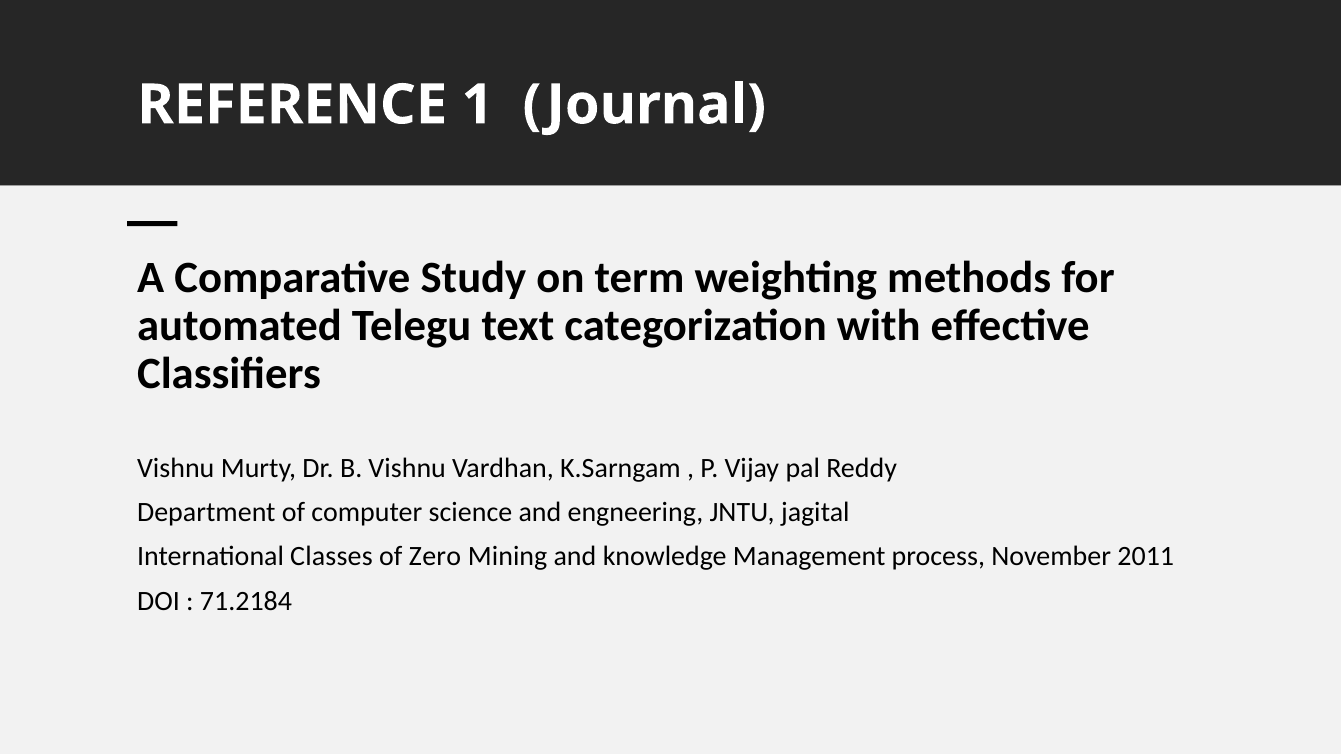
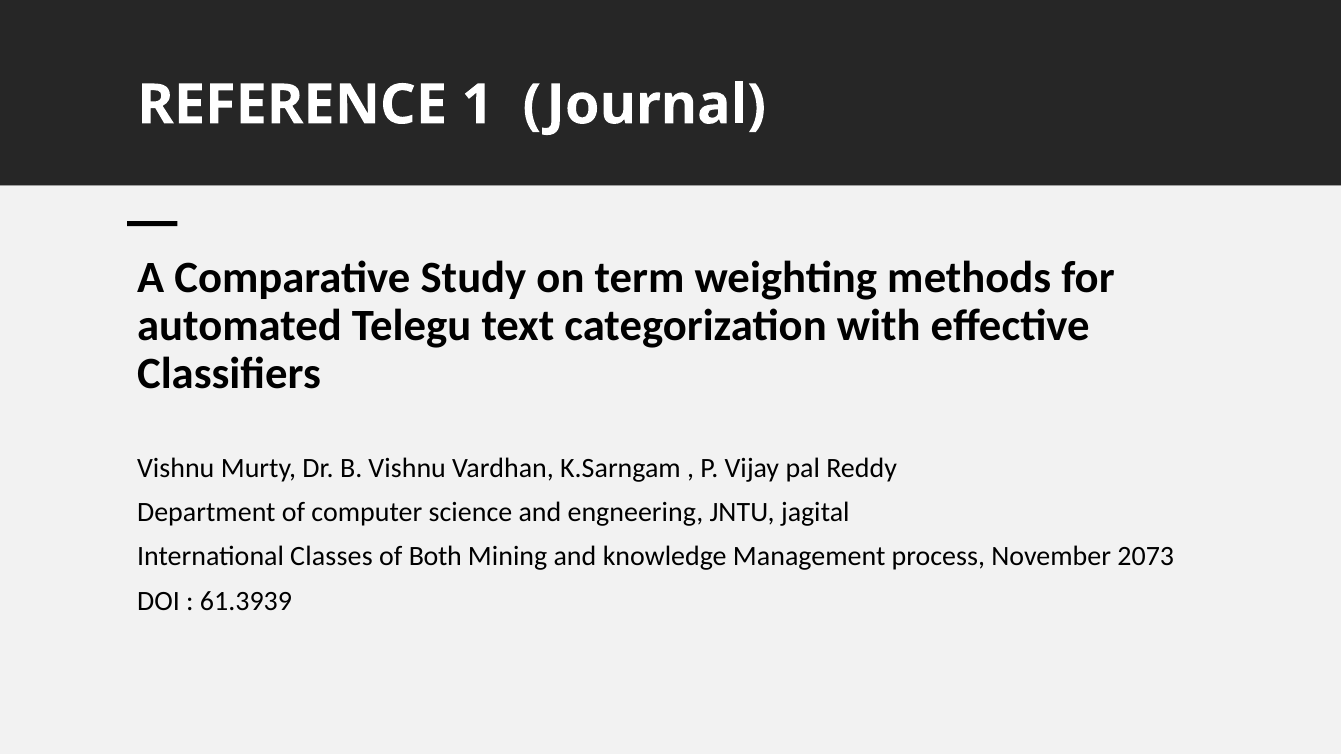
Zero: Zero -> Both (435, 557)
2011: 2011 -> 2073 (1146, 557)
71.2184: 71.2184 -> 61.3939 (246, 601)
